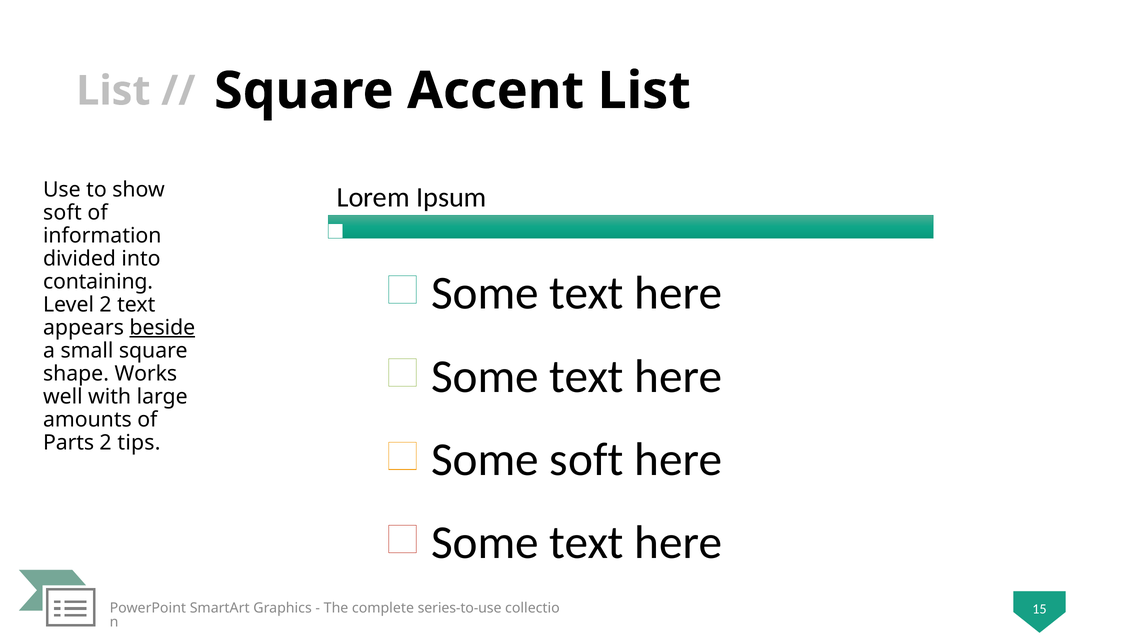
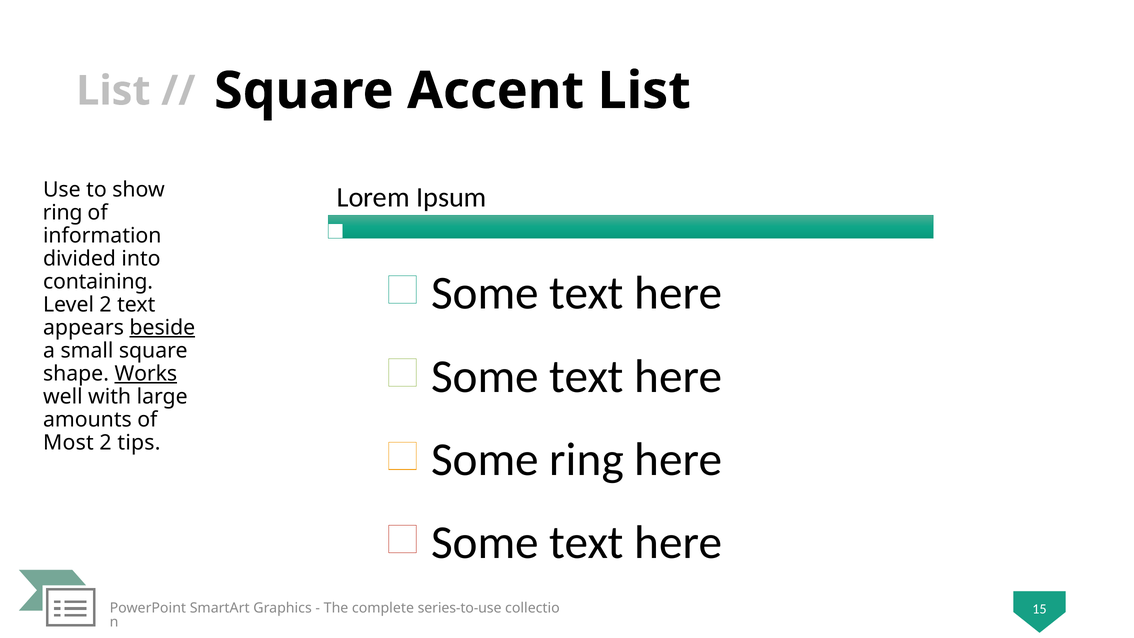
soft: soft -> ring (63, 213)
Works underline: none -> present (146, 374)
Parts: Parts -> Most (68, 442)
soft: soft -> ring (587, 460)
